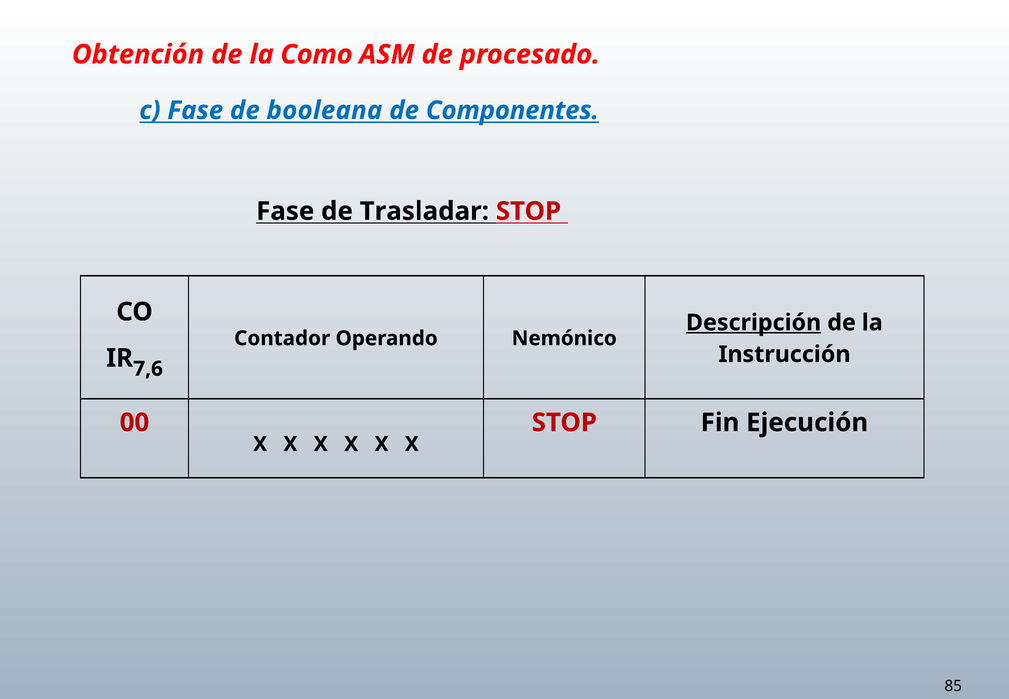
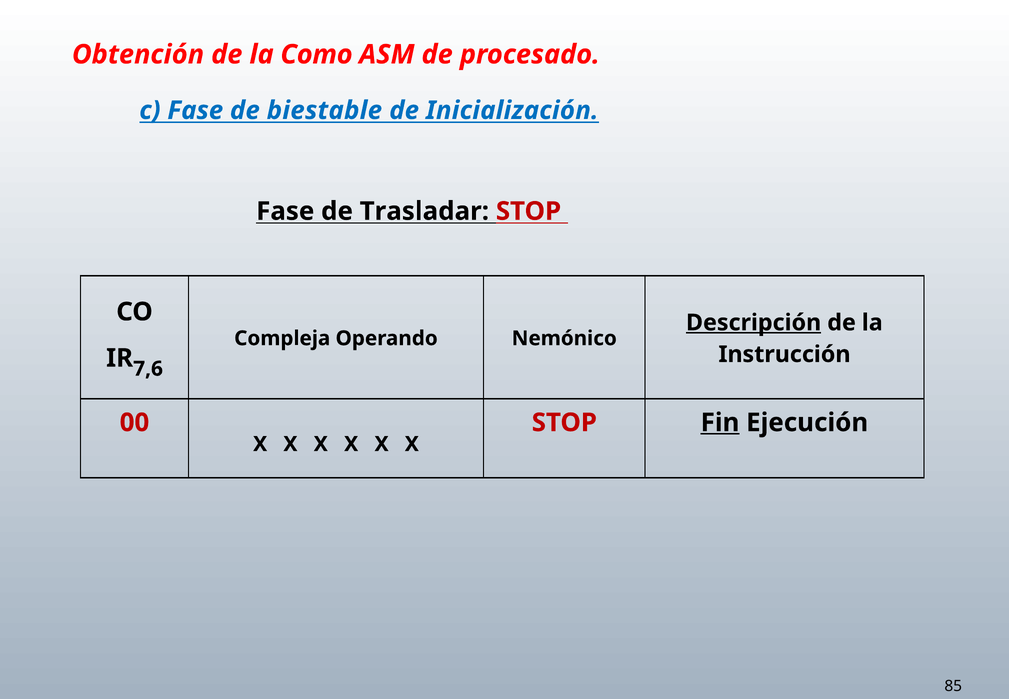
booleana: booleana -> biestable (324, 110)
Componentes: Componentes -> Inicialización (512, 110)
Contador: Contador -> Compleja (282, 338)
Fin underline: none -> present (720, 422)
